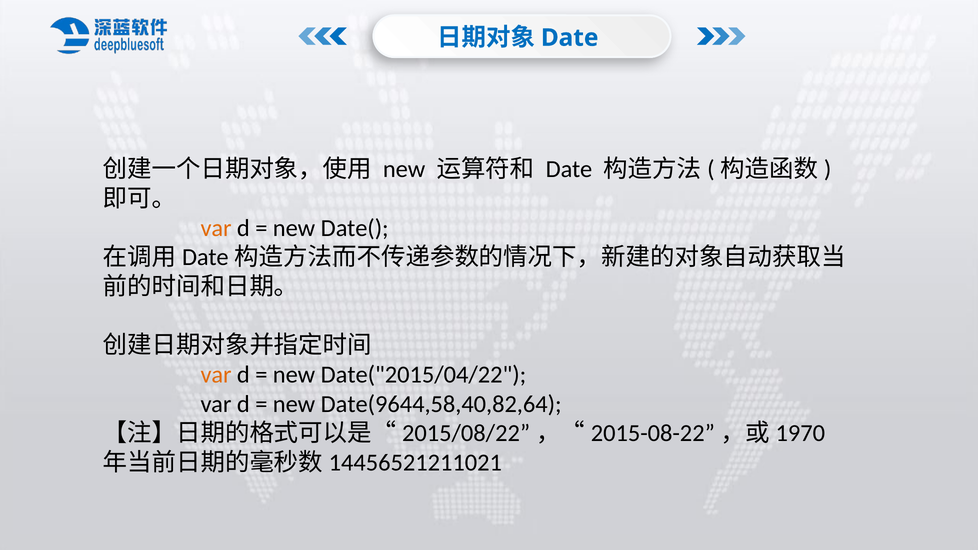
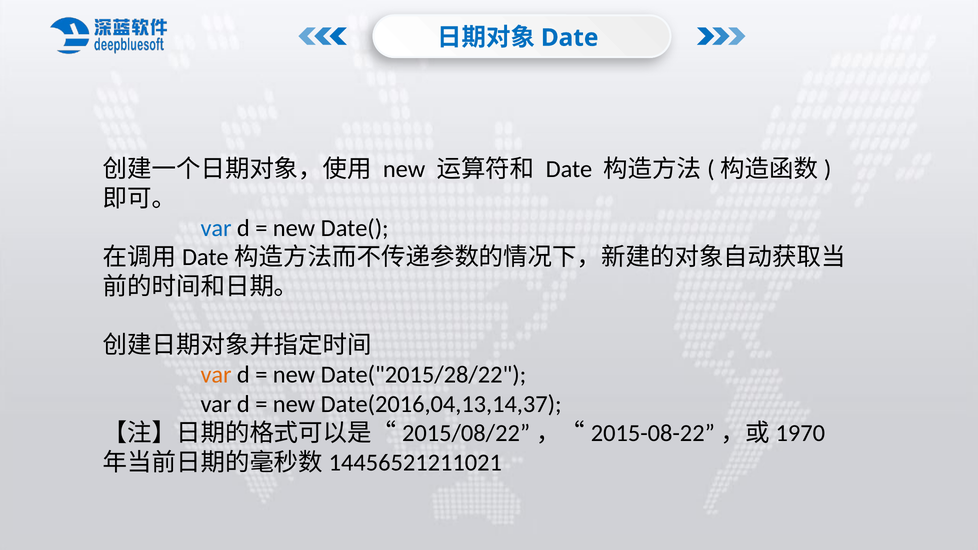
var colour: orange -> blue (216, 228)
Date("2015/04/22: Date("2015/04/22 -> Date("2015/28/22 (423, 375)
Date(9644,58,40,82,64: Date(9644,58,40,82,64 -> Date(2016,04,13,14,37 (441, 404)
